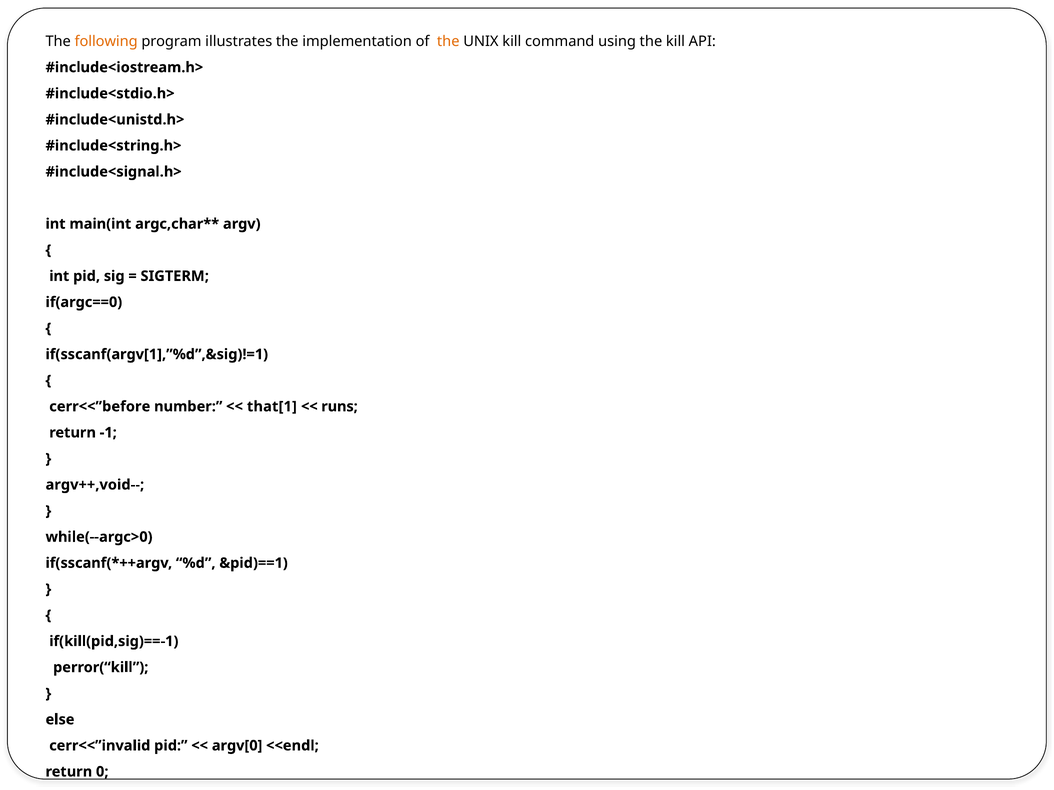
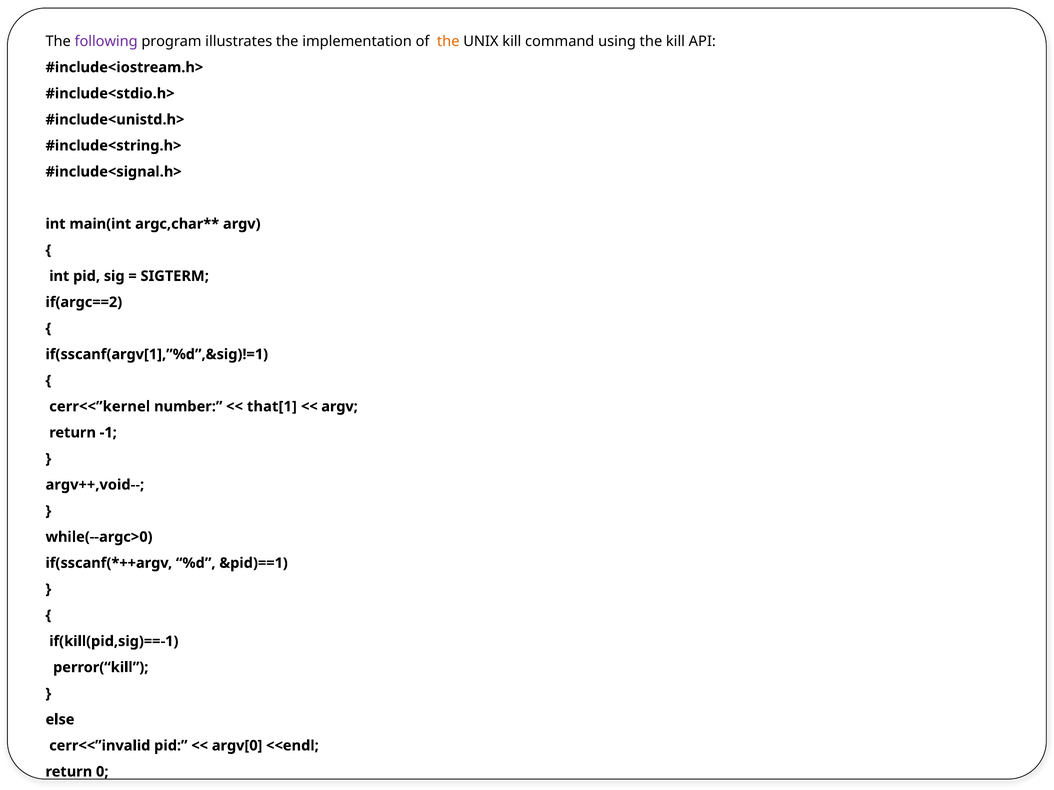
following colour: orange -> purple (106, 41)
if(argc==0: if(argc==0 -> if(argc==2 (84, 302)
cerr<<”before: cerr<<”before -> cerr<<”kernel (100, 407)
runs: runs -> argv (340, 407)
